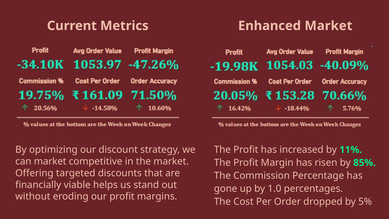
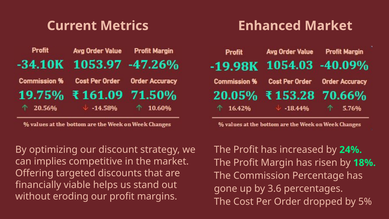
11%: 11% -> 24% (351, 150)
can market: market -> implies (50, 161)
85%: 85% -> 18% (365, 163)
1.0: 1.0 -> 3.6 (274, 189)
